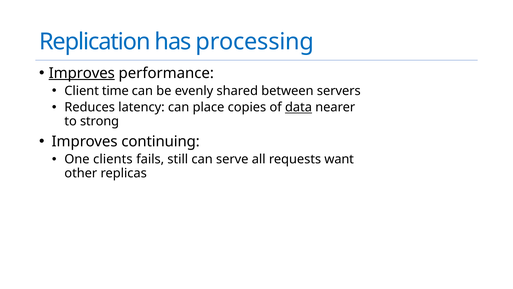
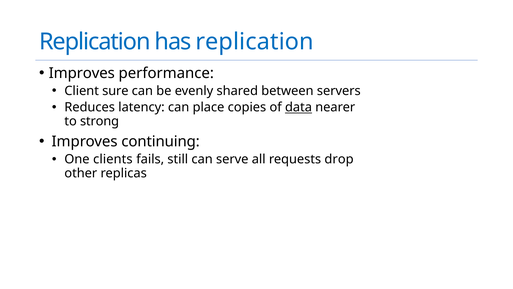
has processing: processing -> replication (255, 42)
Improves underline: present -> none (82, 73)
time: time -> sure (115, 91)
want: want -> drop (339, 159)
